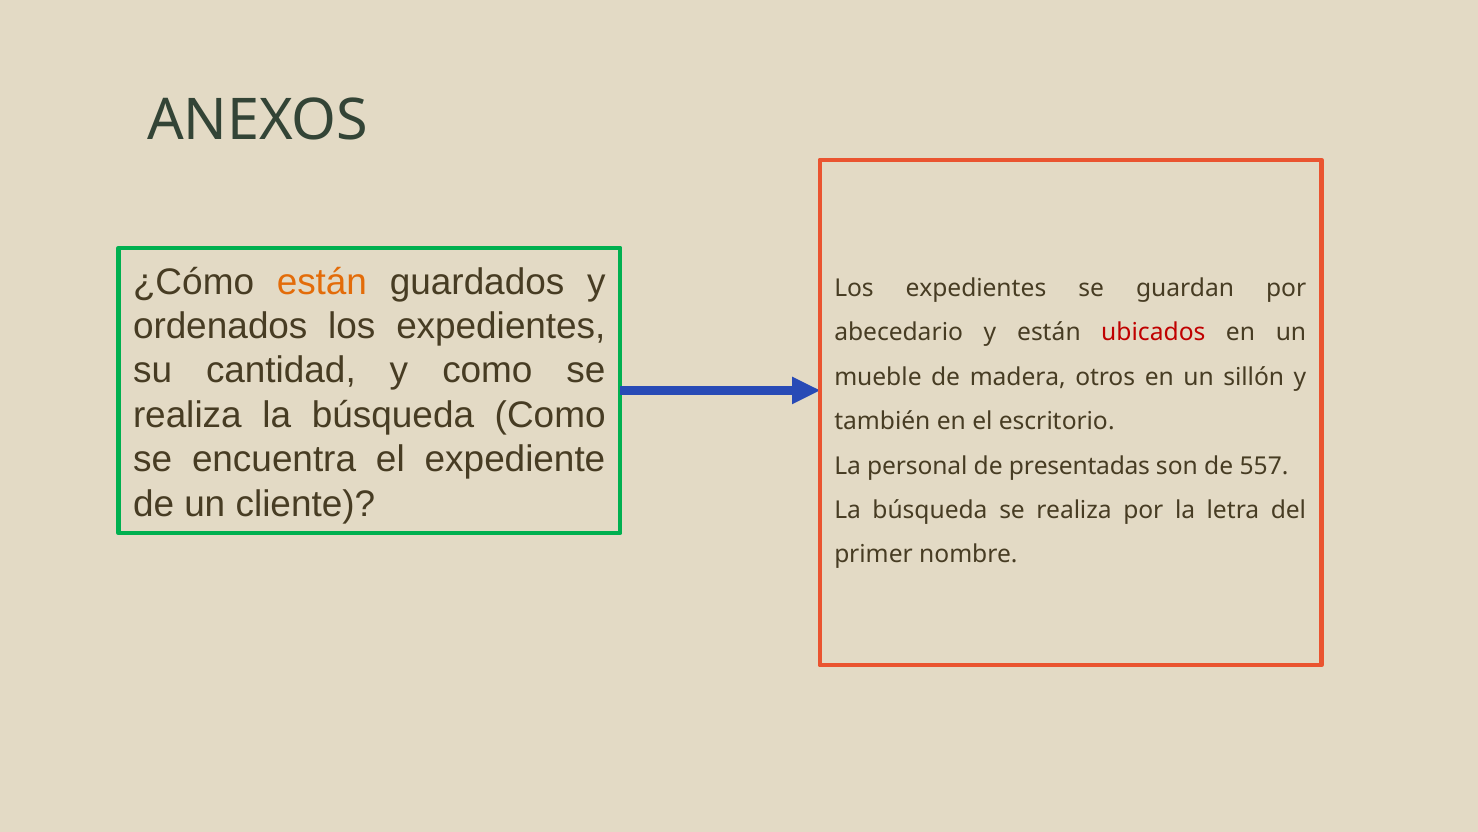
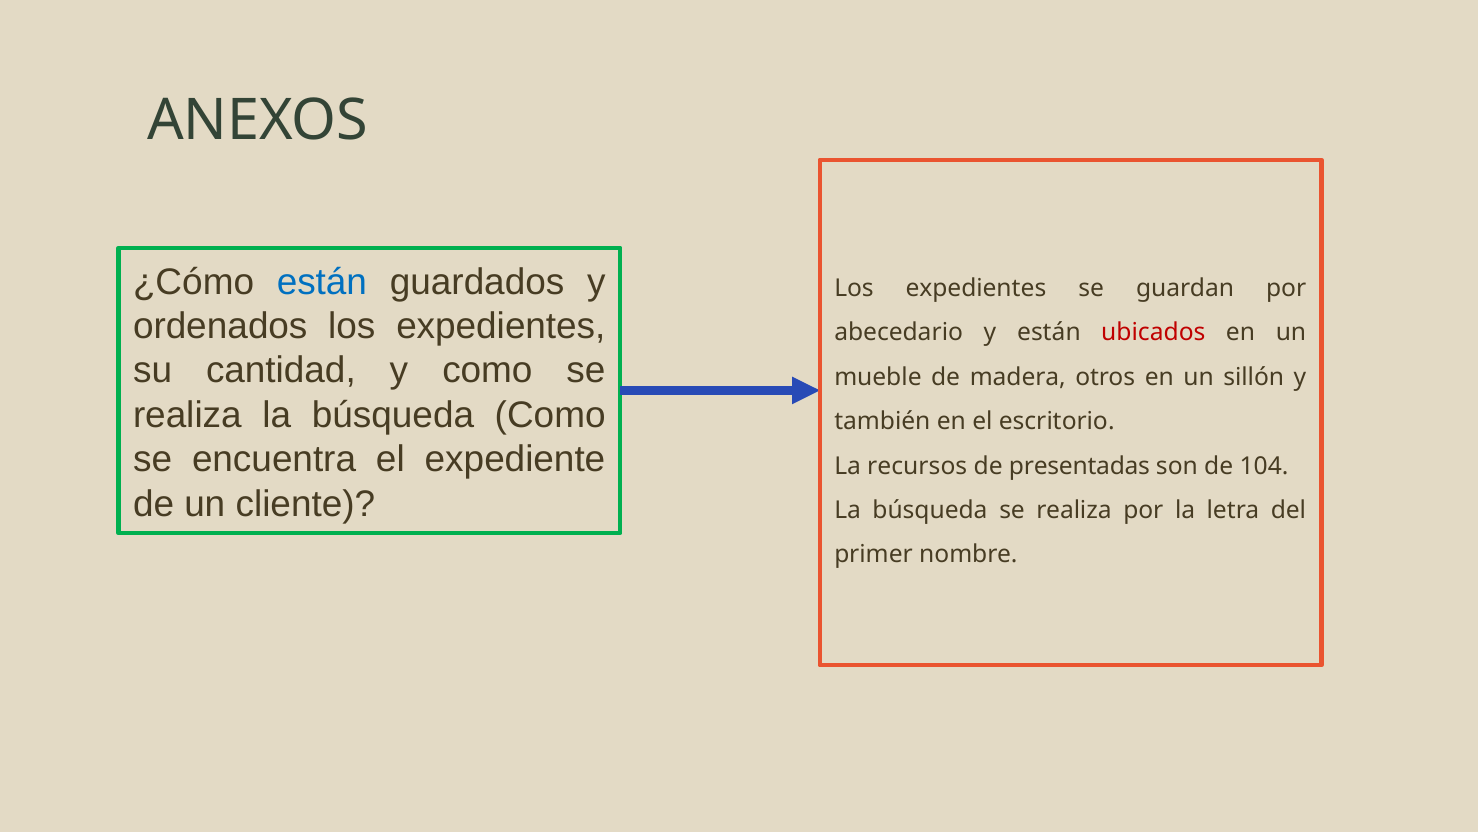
están colour: orange -> blue (322, 282)
personal: personal -> recursos (917, 466)
557: 557 -> 104 (1264, 466)
